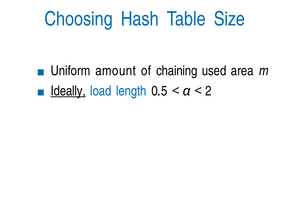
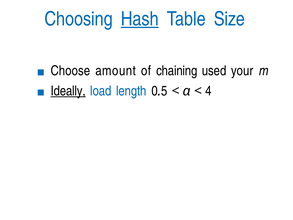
Hash underline: none -> present (140, 19)
Uniform: Uniform -> Choose (70, 71)
area: area -> your (242, 71)
2: 2 -> 4 (208, 91)
